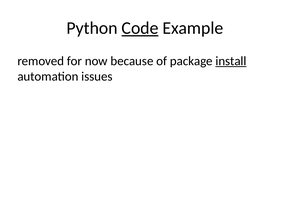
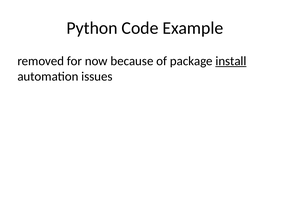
Code underline: present -> none (140, 28)
